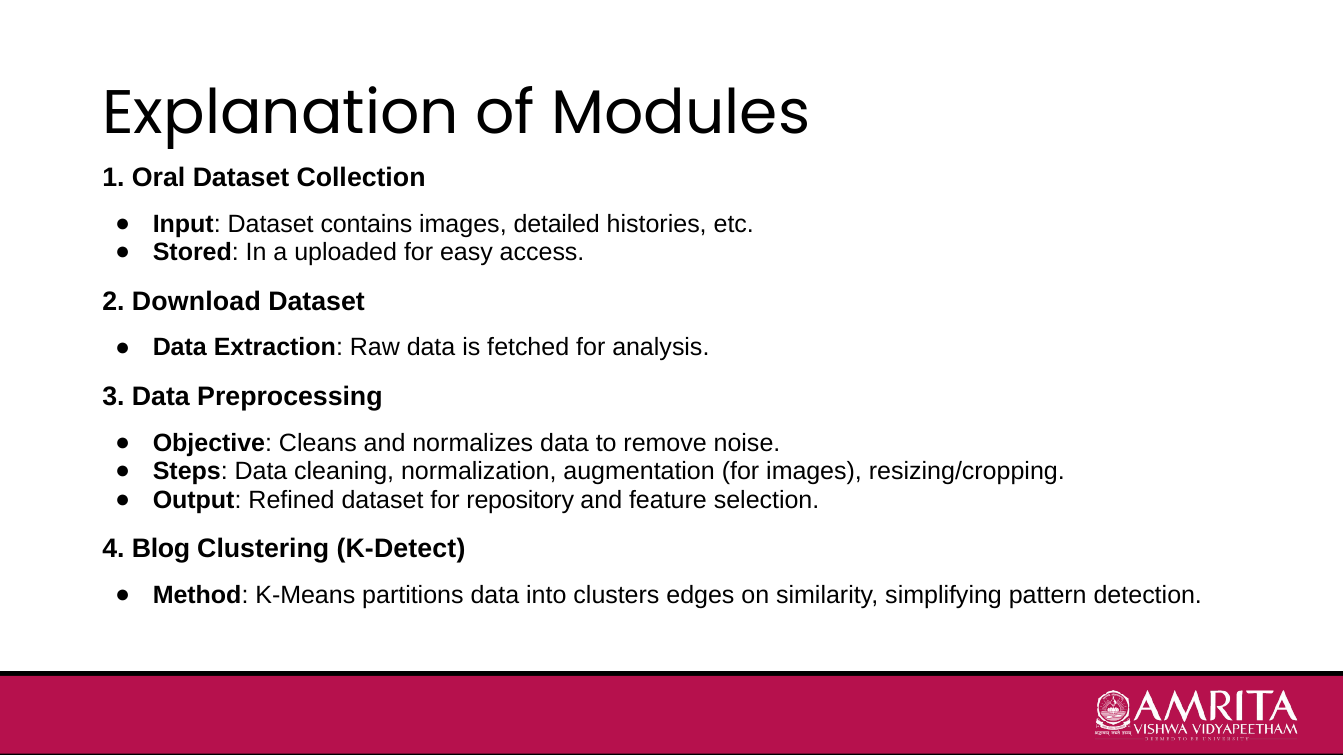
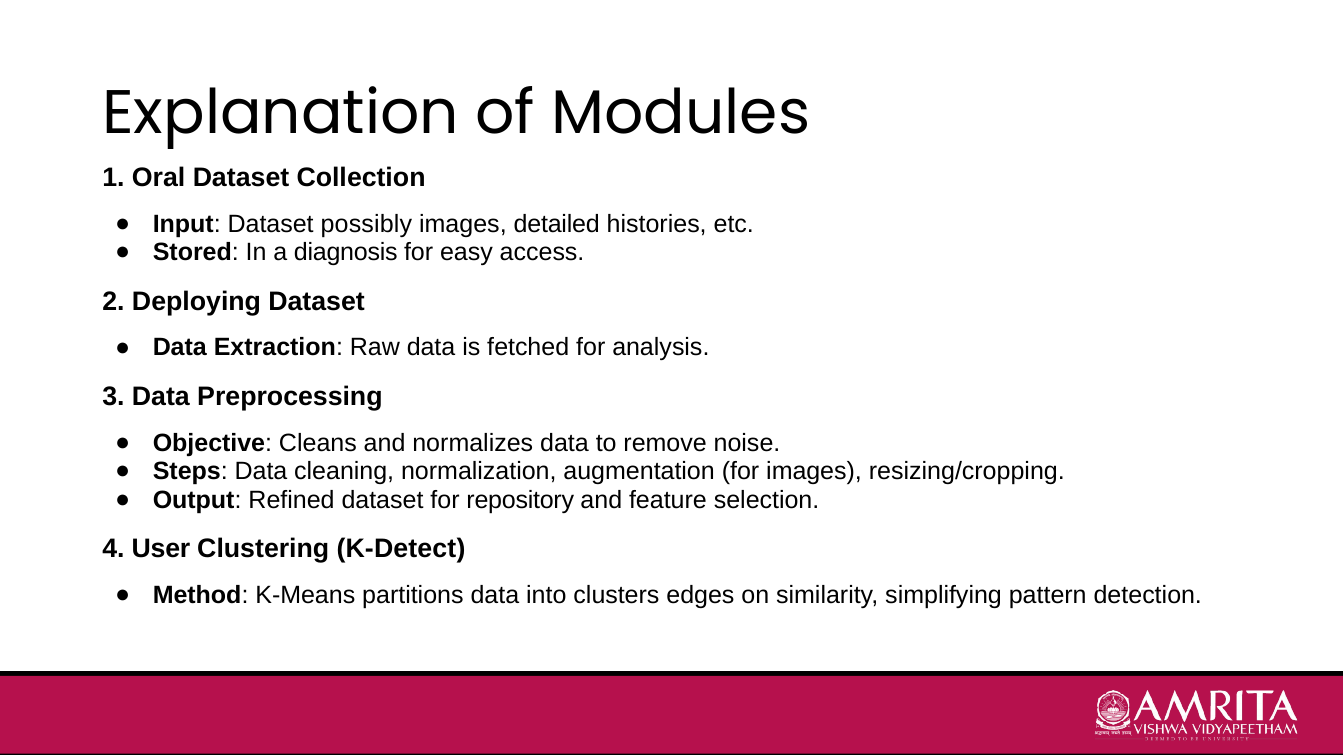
contains: contains -> possibly (366, 224)
uploaded: uploaded -> diagnosis (346, 253)
Download: Download -> Deploying (196, 302)
Blog: Blog -> User (161, 549)
